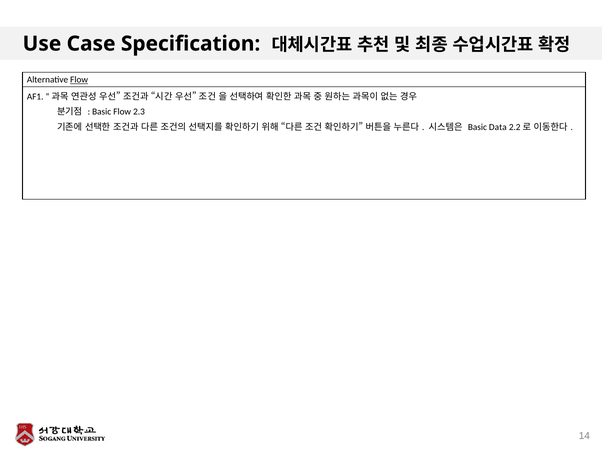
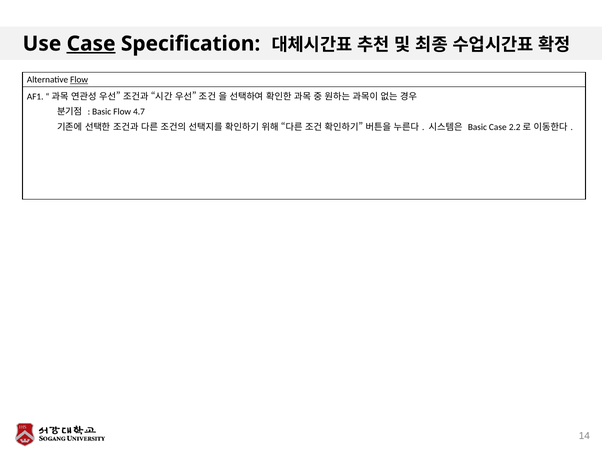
Case underline: none -> present (91, 44)
2.3: 2.3 -> 4.7 (139, 112)
Basic Data: Data -> Case (498, 127)
